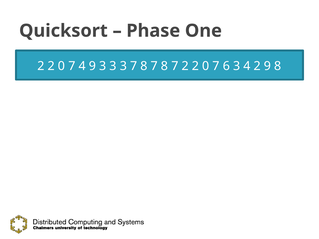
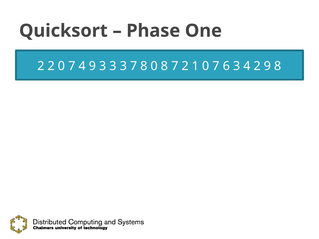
3 7 8 7: 7 -> 0 (154, 66)
7 2 2: 2 -> 1 (195, 66)
